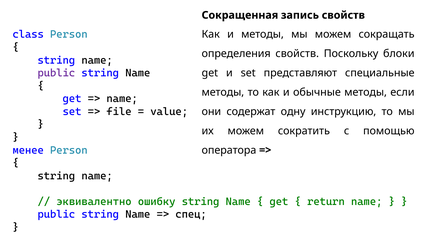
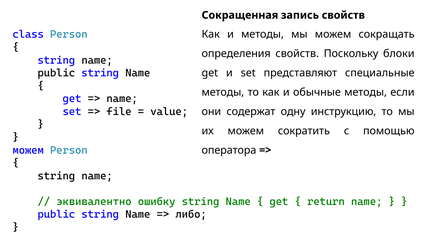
public colour: purple -> black (56, 73)
менее: менее -> можем (28, 150)
спец: спец -> либо (191, 214)
